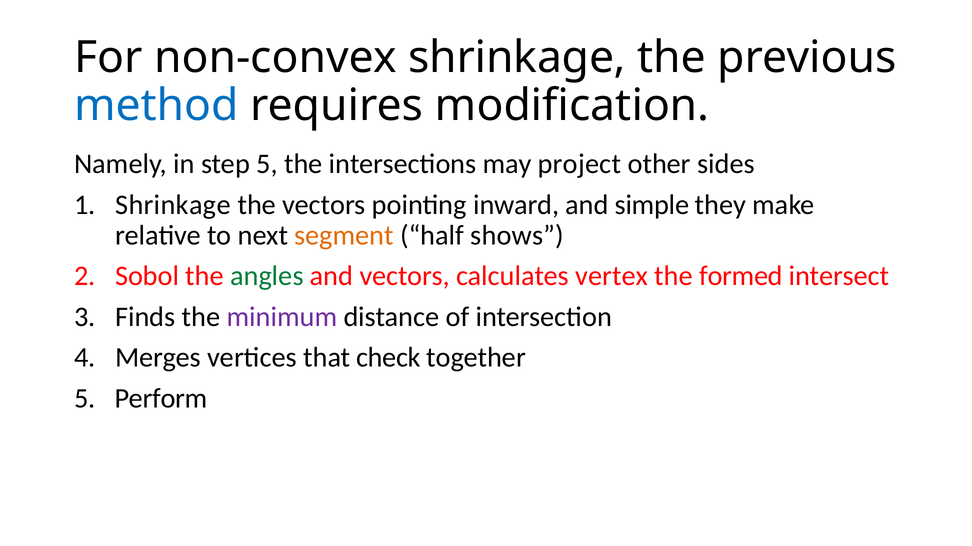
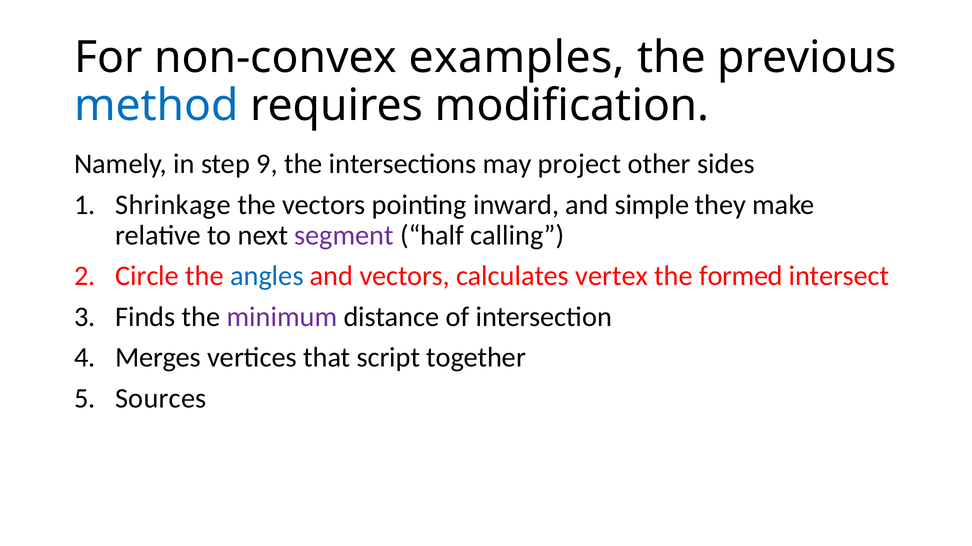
non-convex shrinkage: shrinkage -> examples (517, 58)
step 5: 5 -> 9 (267, 164)
segment colour: orange -> purple (344, 236)
shows: shows -> calling (517, 236)
Sobol: Sobol -> Circle (147, 276)
angles colour: green -> blue (267, 276)
check: check -> script (388, 358)
Perform: Perform -> Sources (161, 399)
